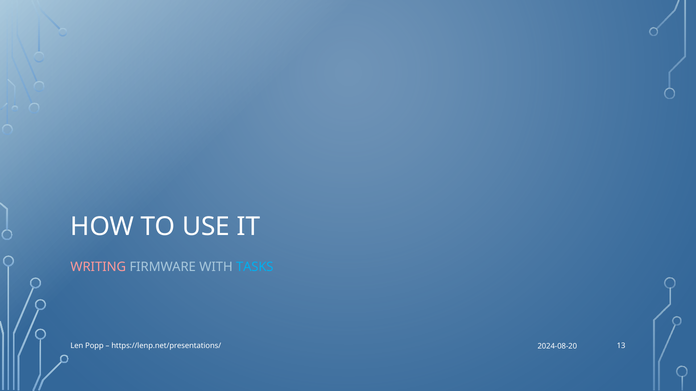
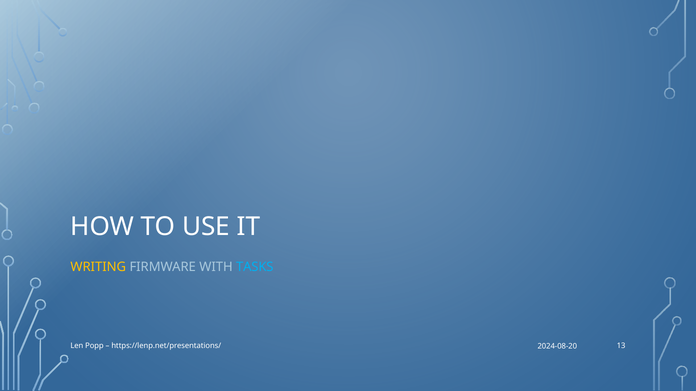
WRITING colour: pink -> yellow (98, 267)
